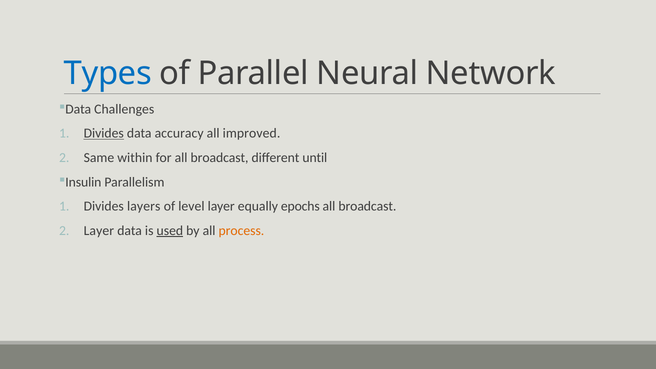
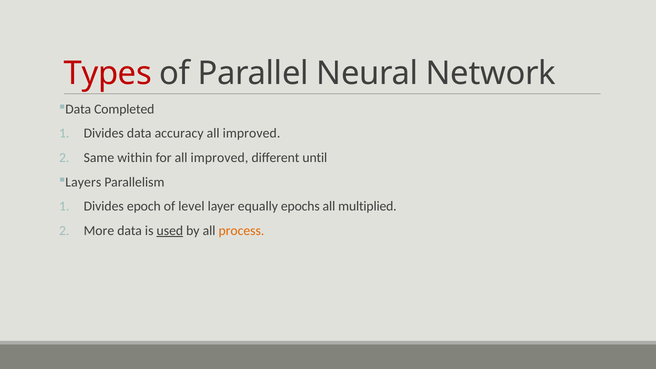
Types colour: blue -> red (108, 73)
Challenges: Challenges -> Completed (124, 109)
Divides underline: present -> none (104, 133)
for all broadcast: broadcast -> improved (219, 158)
Insulin: Insulin -> Layers (83, 182)
layers: layers -> epoch (144, 206)
broadcast: broadcast -> multiplied (367, 206)
Layer: Layer -> More (99, 231)
